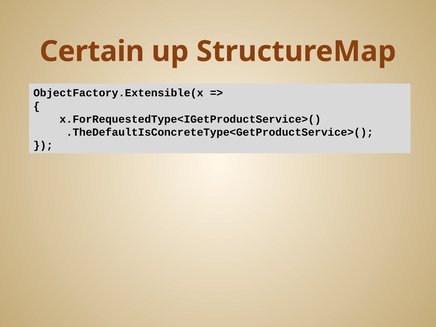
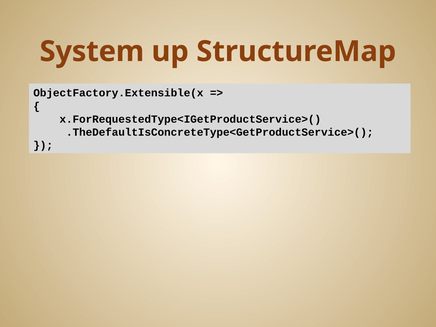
Certain: Certain -> System (92, 51)
